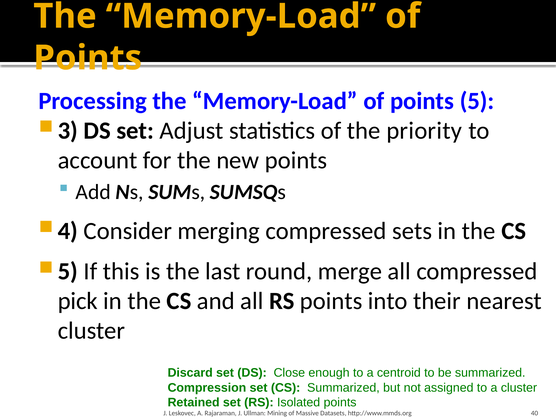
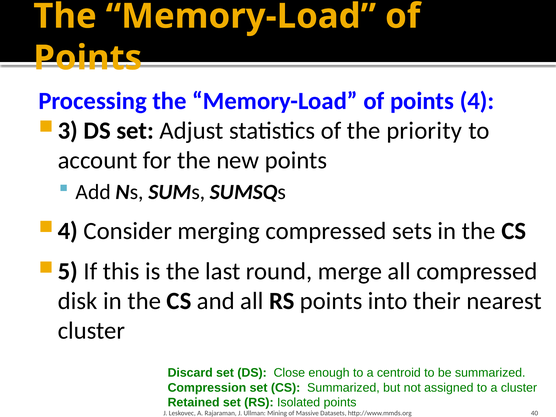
5: 5 -> 4 (477, 101)
pick: pick -> disk (78, 301)
